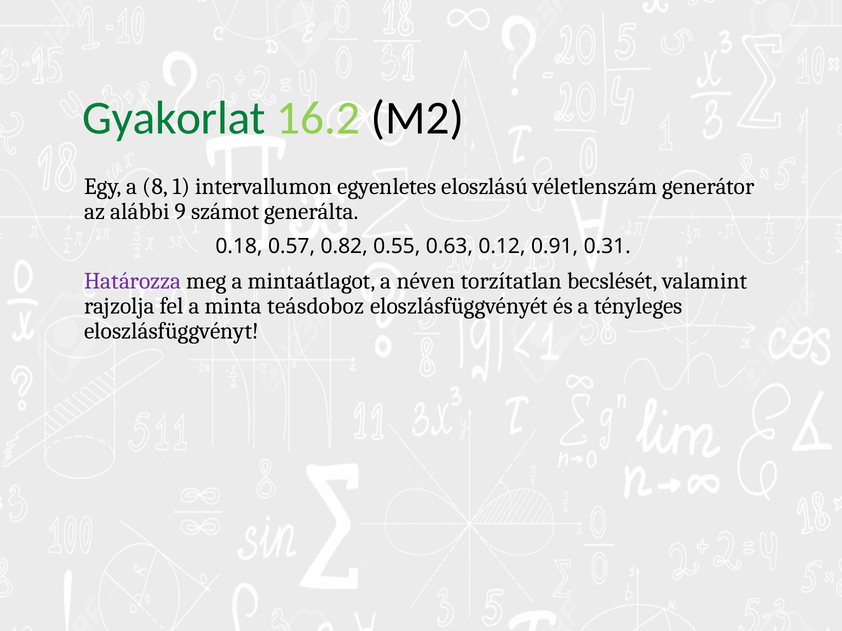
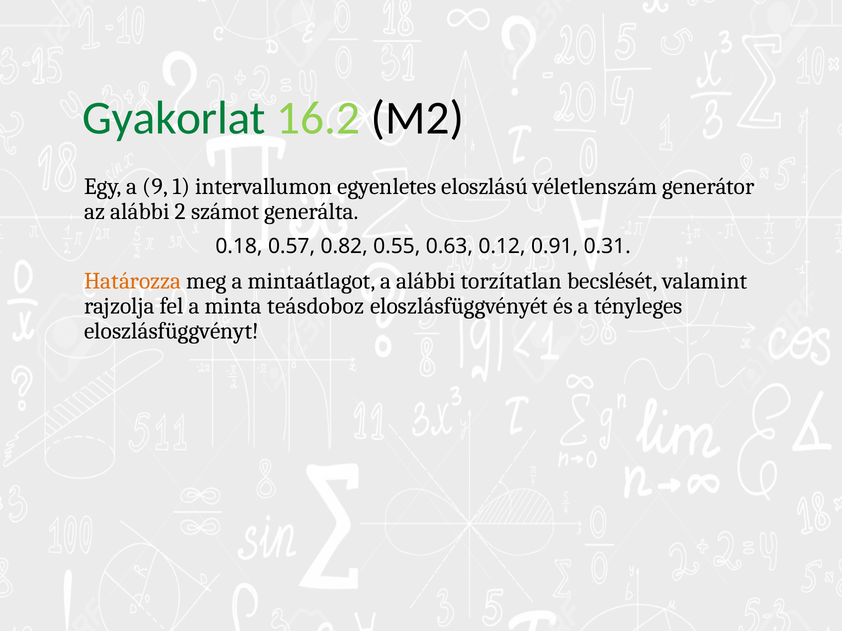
8: 8 -> 9 (155, 187)
9: 9 -> 2 (180, 212)
Határozza colour: purple -> orange (133, 281)
a néven: néven -> alábbi (426, 281)
